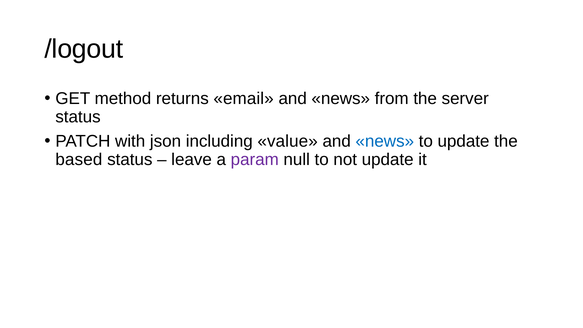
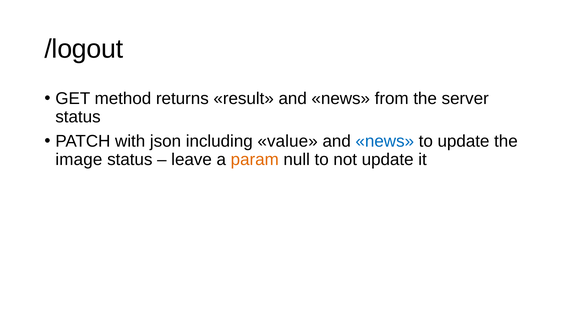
email: email -> result (244, 99)
based: based -> image (79, 160)
param colour: purple -> orange (255, 160)
